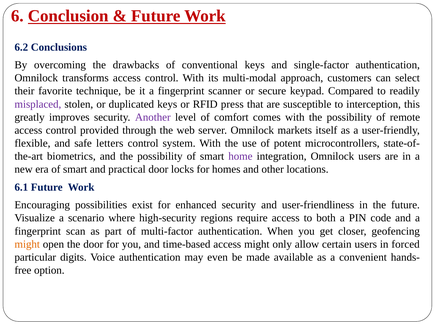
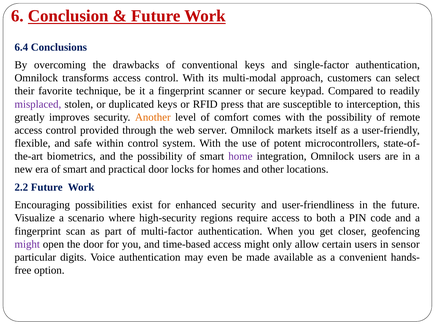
6.2: 6.2 -> 6.4 (21, 47)
Another colour: purple -> orange (153, 117)
letters: letters -> within (110, 143)
6.1: 6.1 -> 2.2 (21, 187)
might colour: orange -> purple (27, 244)
forced: forced -> sensor (406, 244)
